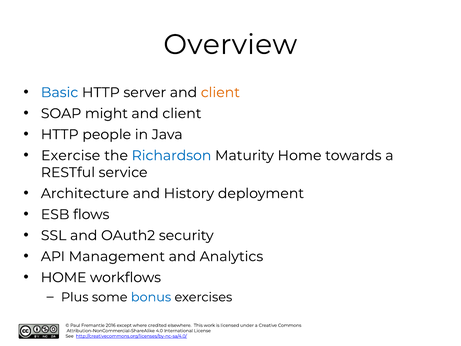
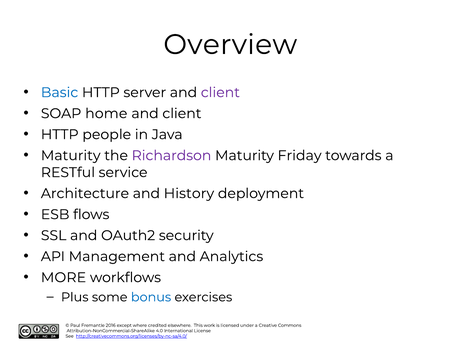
client colour: orange -> purple (220, 92)
might: might -> home (106, 113)
Exercise: Exercise -> Maturity (71, 155)
Richardson colour: blue -> purple (171, 155)
Maturity Home: Home -> Friday (300, 155)
HOME: HOME -> MORE (63, 277)
